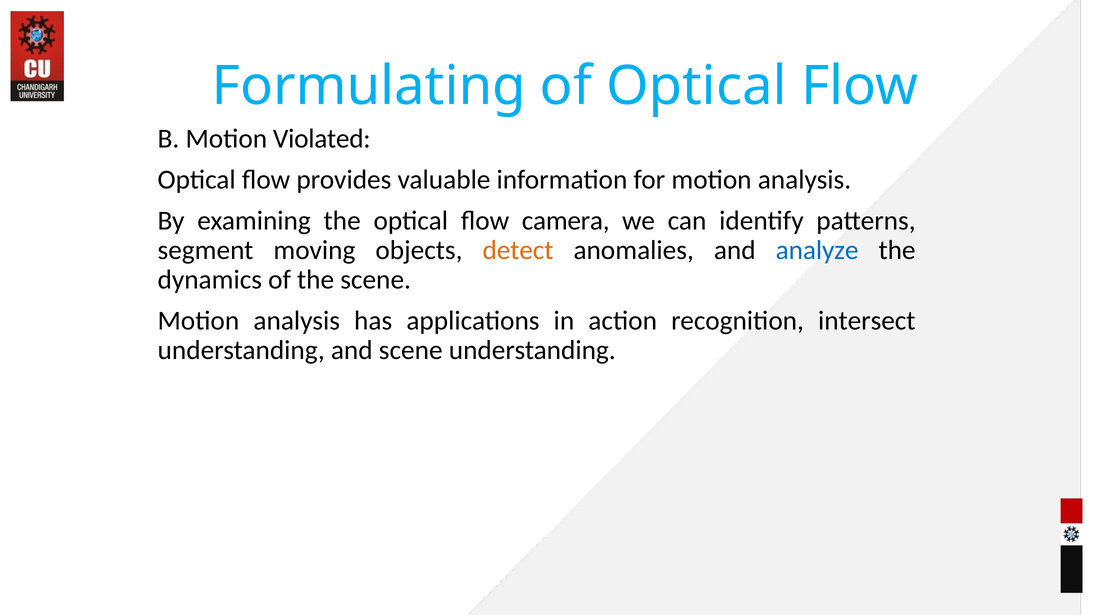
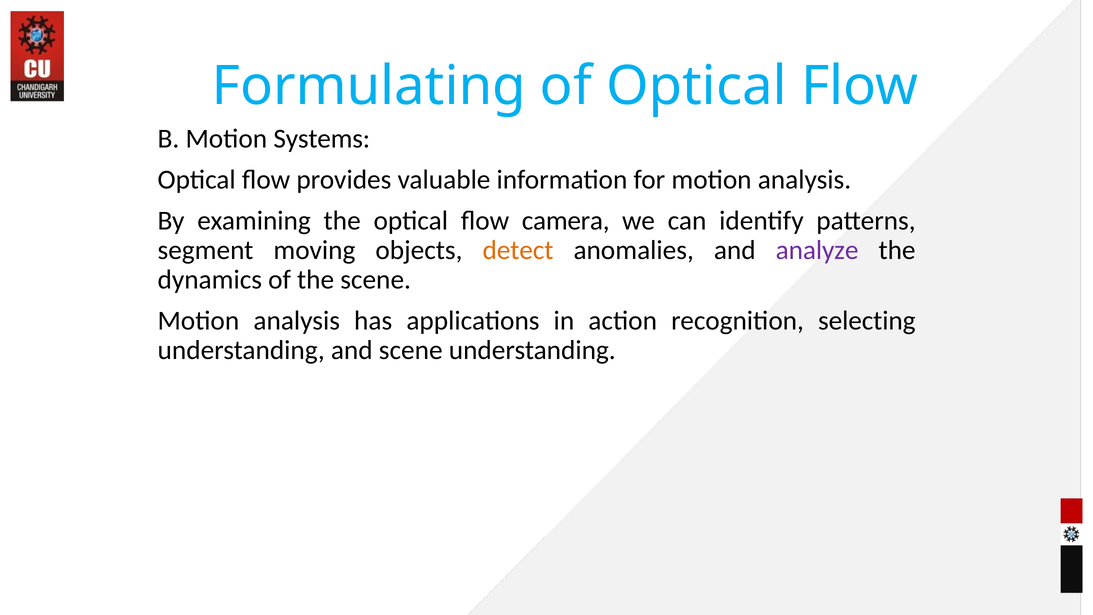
Violated: Violated -> Systems (322, 139)
analyze colour: blue -> purple (817, 250)
intersect: intersect -> selecting (867, 321)
